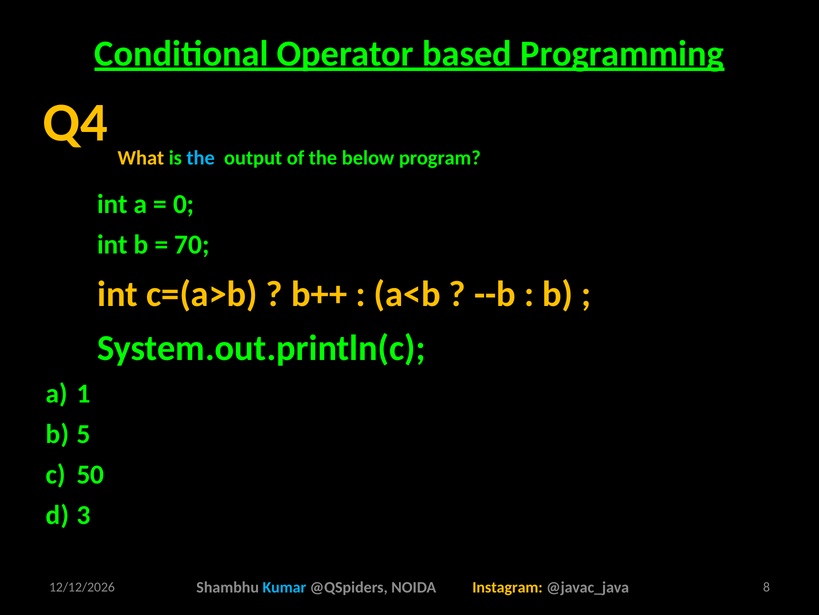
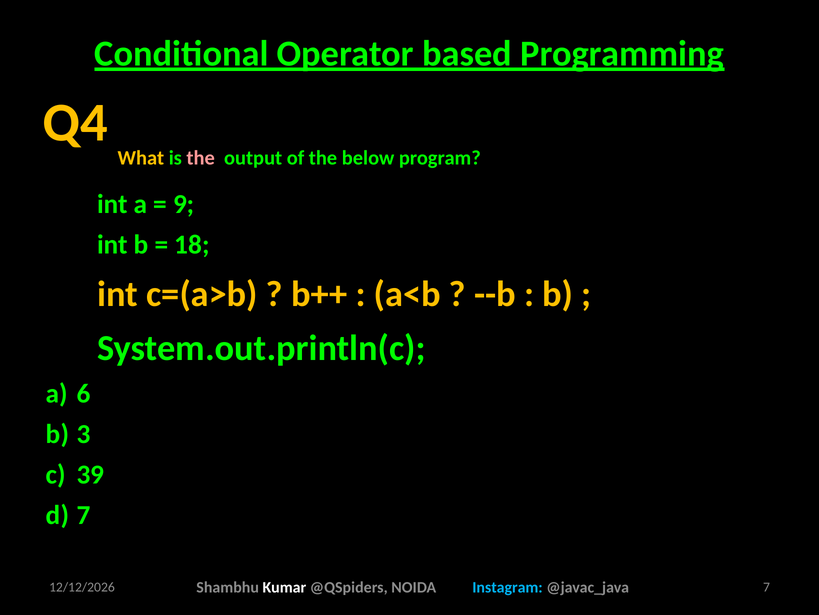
the colour: light blue -> pink (201, 158)
0: 0 -> 9 (184, 204)
70: 70 -> 18 (192, 244)
1: 1 -> 6 (84, 393)
5: 5 -> 3 (84, 434)
50: 50 -> 39 (90, 474)
3: 3 -> 7 (84, 515)
Kumar colour: light blue -> white (284, 587)
Instagram colour: yellow -> light blue (508, 587)
8: 8 -> 7 (766, 586)
